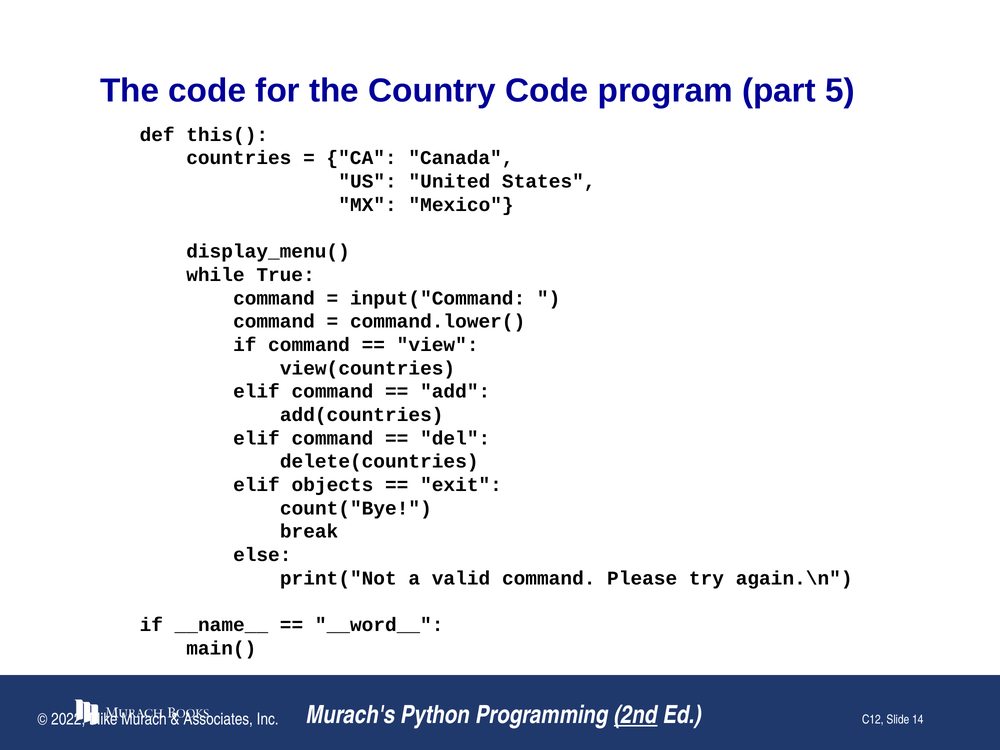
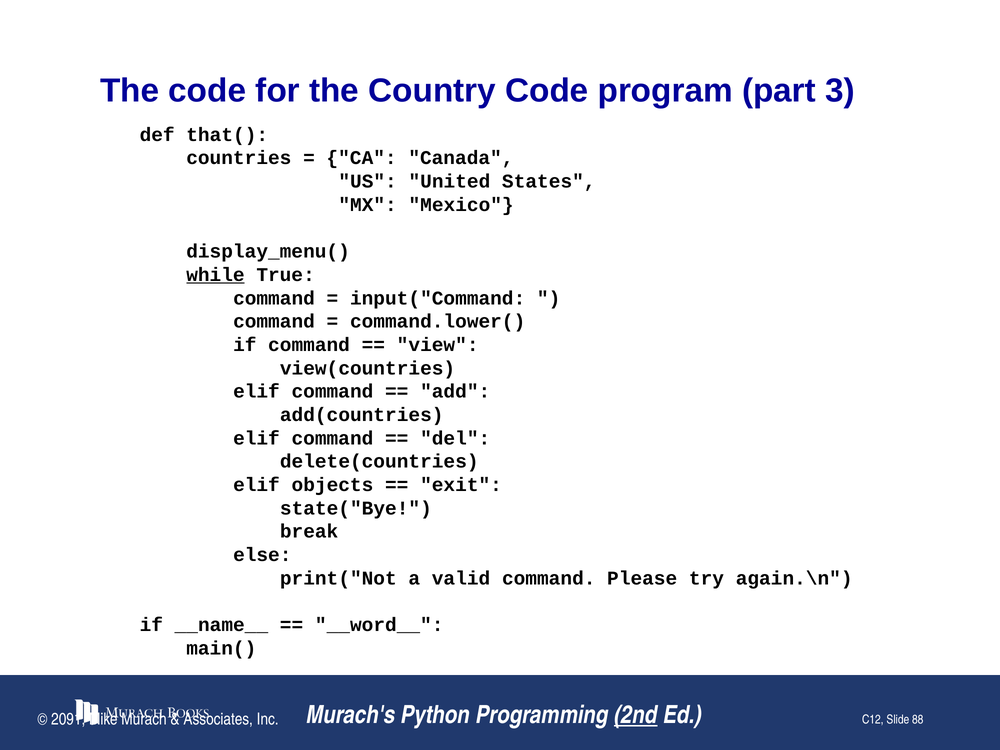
5: 5 -> 3 (840, 91)
this(: this( -> that( (227, 135)
while underline: none -> present (215, 275)
count("Bye: count("Bye -> state("Bye (356, 508)
2022: 2022 -> 2091 (68, 719)
14: 14 -> 88 (918, 720)
